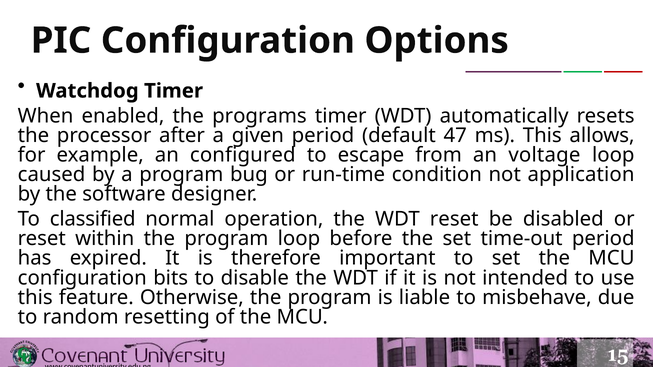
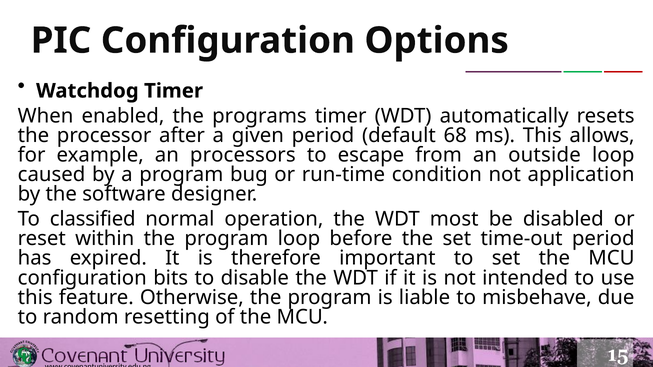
47: 47 -> 68 (455, 136)
configured: configured -> processors (243, 155)
voltage: voltage -> outside (544, 155)
WDT reset: reset -> most (454, 219)
